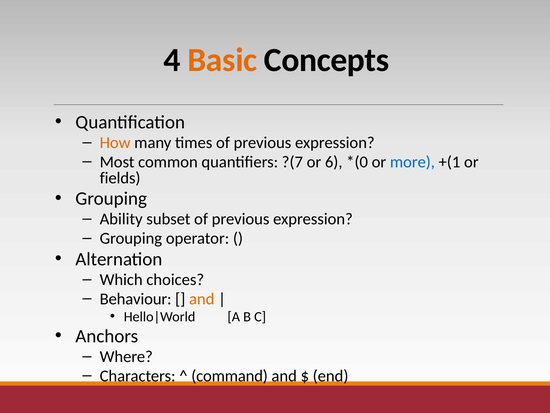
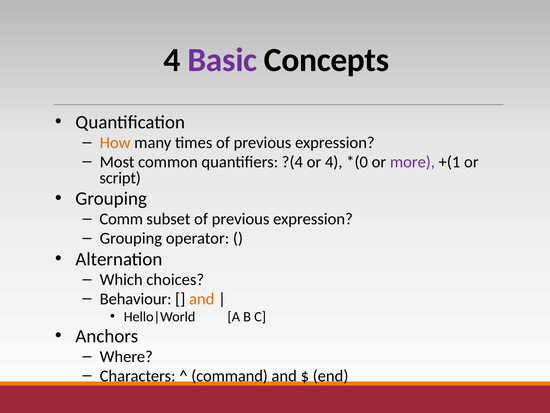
Basic colour: orange -> purple (222, 60)
?(7: ?(7 -> ?(4 (292, 162)
or 6: 6 -> 4 (334, 162)
more colour: blue -> purple (412, 162)
fields: fields -> script (120, 178)
Ability: Ability -> Comm (121, 219)
